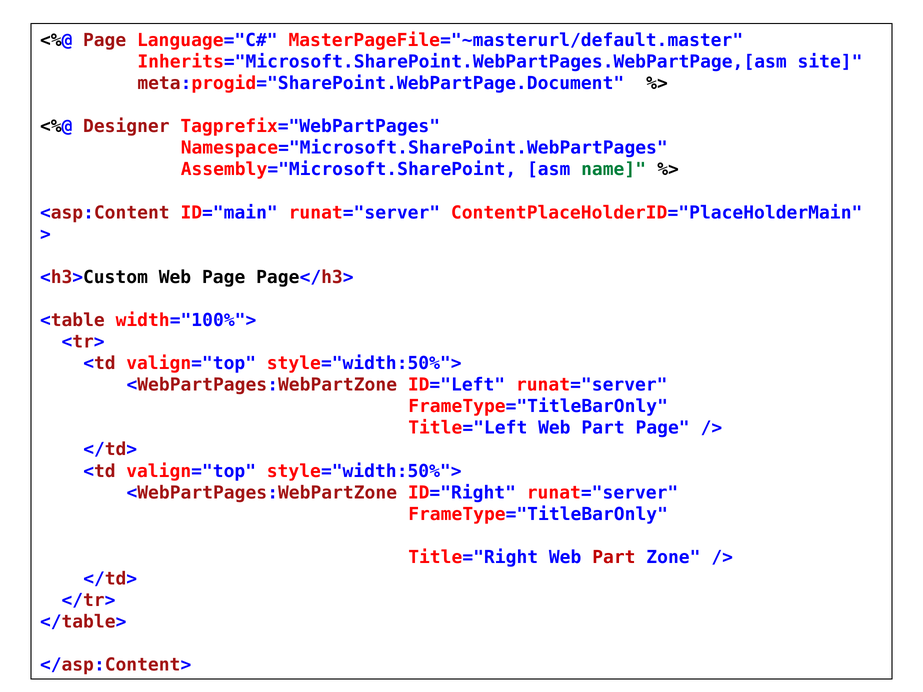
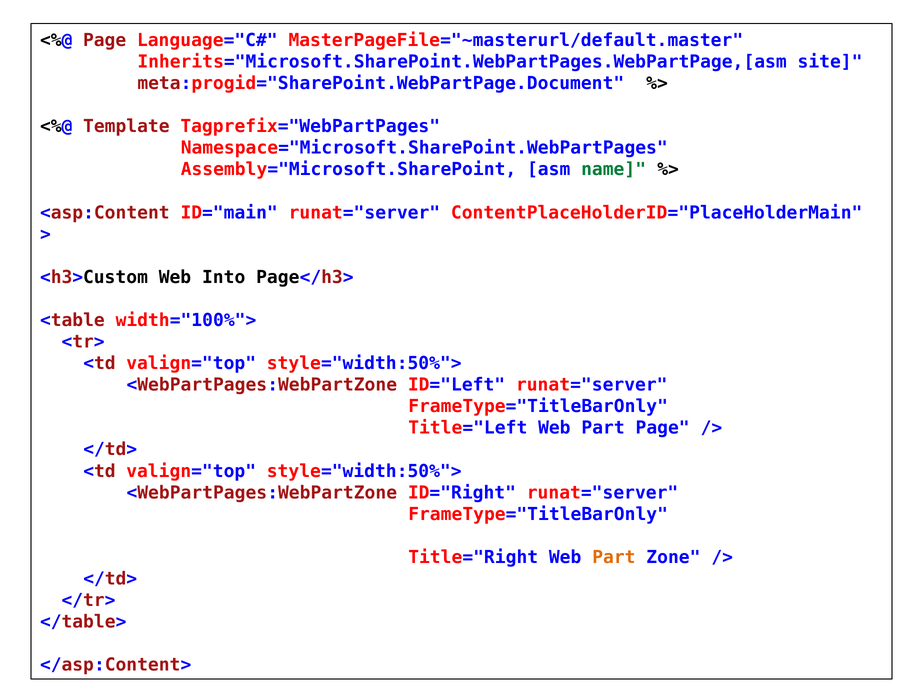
Designer: Designer -> Template (126, 126)
Web Page: Page -> Into (224, 277)
Part colour: red -> orange (614, 557)
